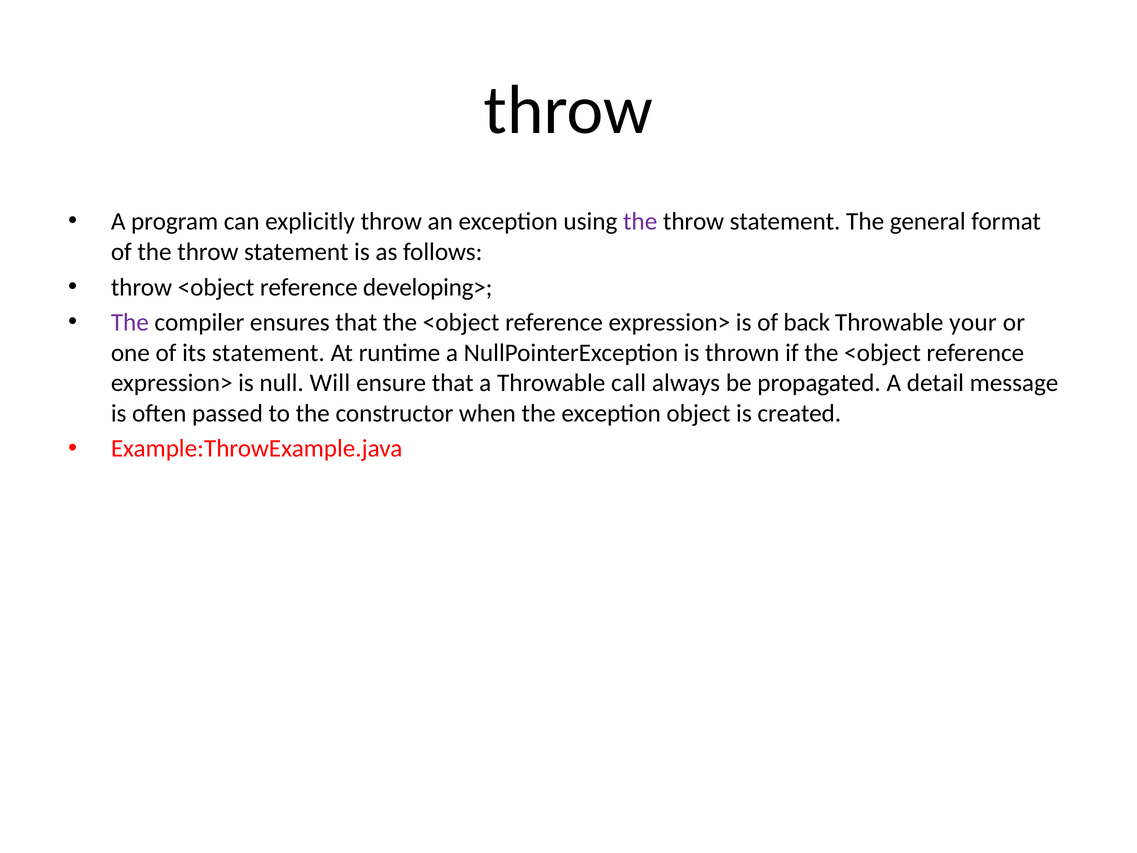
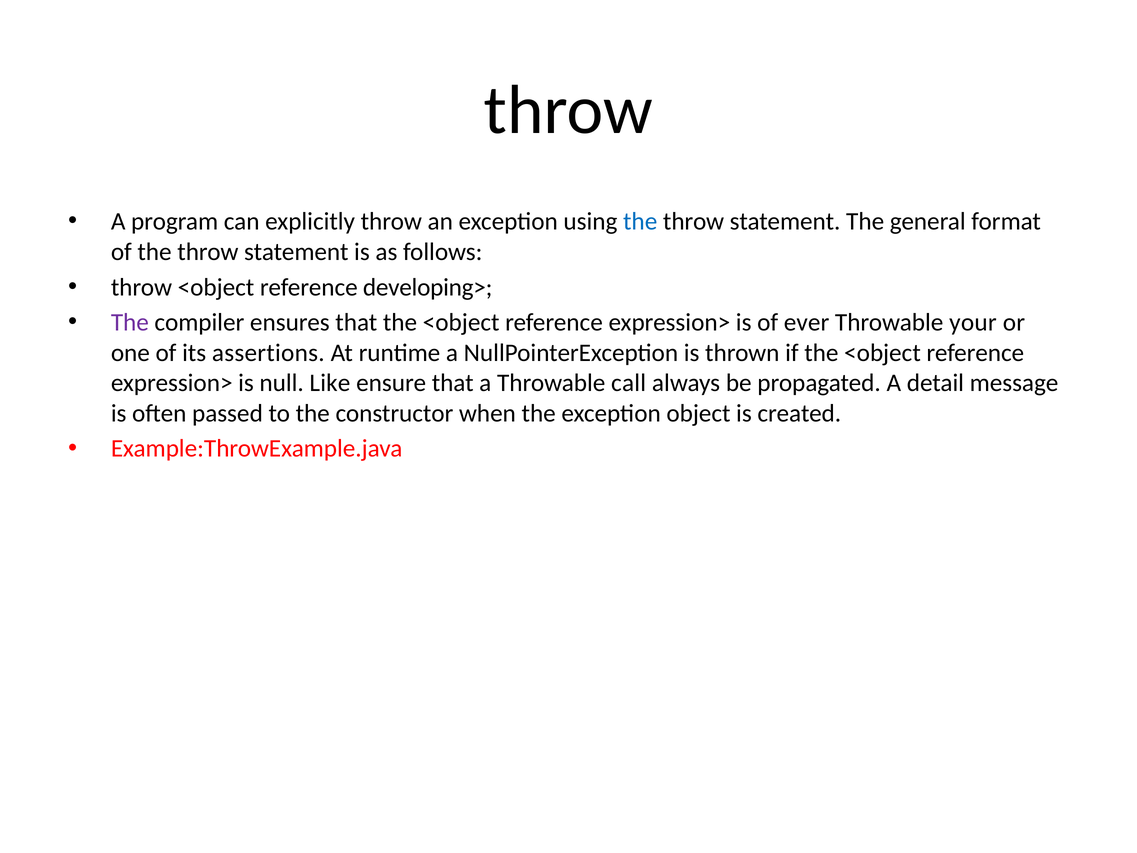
the colour: purple -> blue (640, 222)
back: back -> ever (807, 322)
its statement: statement -> assertions (268, 353)
Will: Will -> Like (330, 383)
